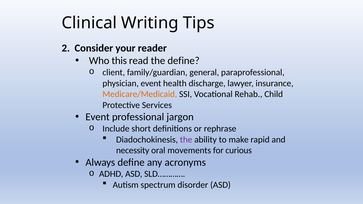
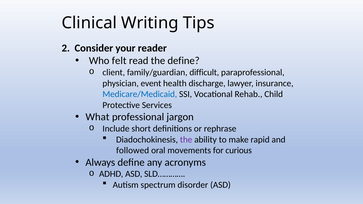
this: this -> felt (119, 61)
general: general -> difficult (204, 73)
Medicare/Medicaid colour: orange -> blue (140, 94)
Event: Event -> What (97, 117)
necessity: necessity -> followed (133, 151)
